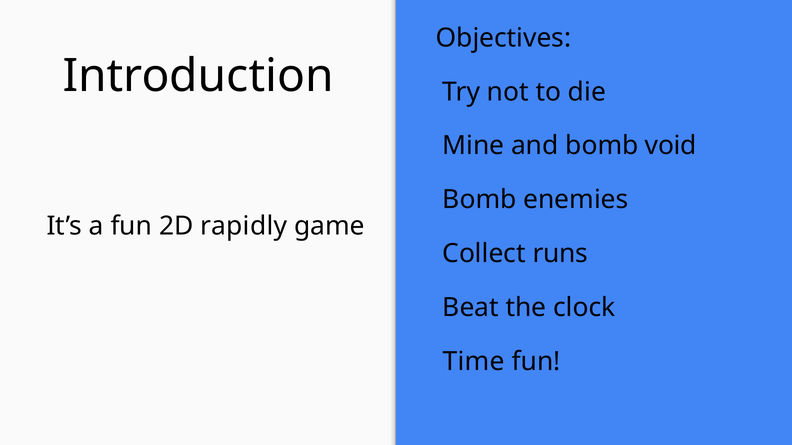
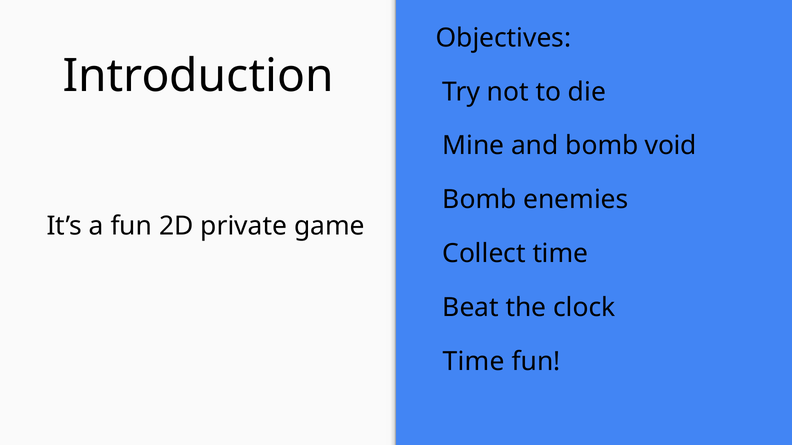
rapidly: rapidly -> private (244, 226)
Collect runs: runs -> time (560, 254)
